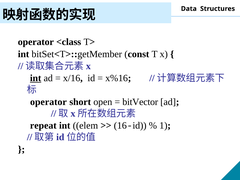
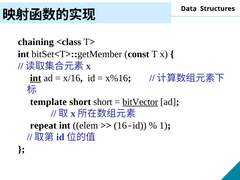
operator: operator -> chaining (36, 42)
operator: operator -> template (48, 102)
short open: open -> short (103, 102)
bitVector underline: none -> present (140, 102)
